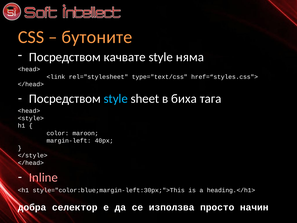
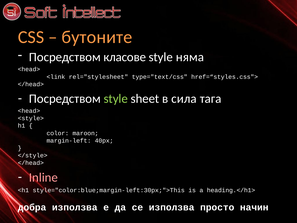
качвате: качвате -> класове (125, 57)
style colour: light blue -> light green (116, 99)
биха: биха -> сила (184, 99)
добра селектор: селектор -> използва (75, 207)
